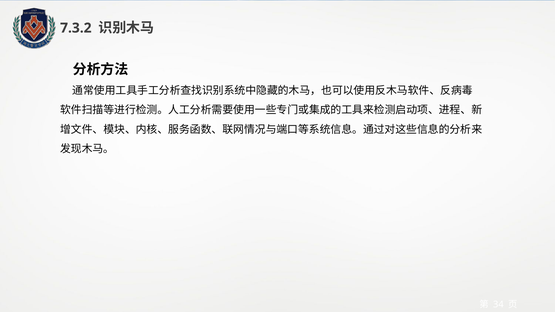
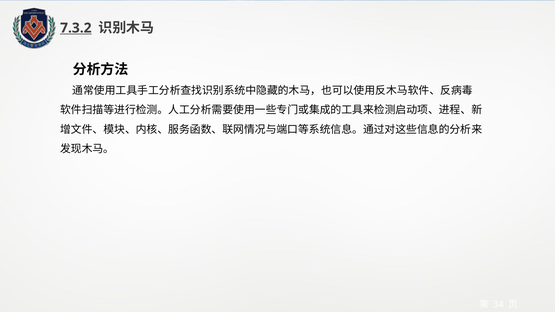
7.3.2 underline: none -> present (76, 28)
